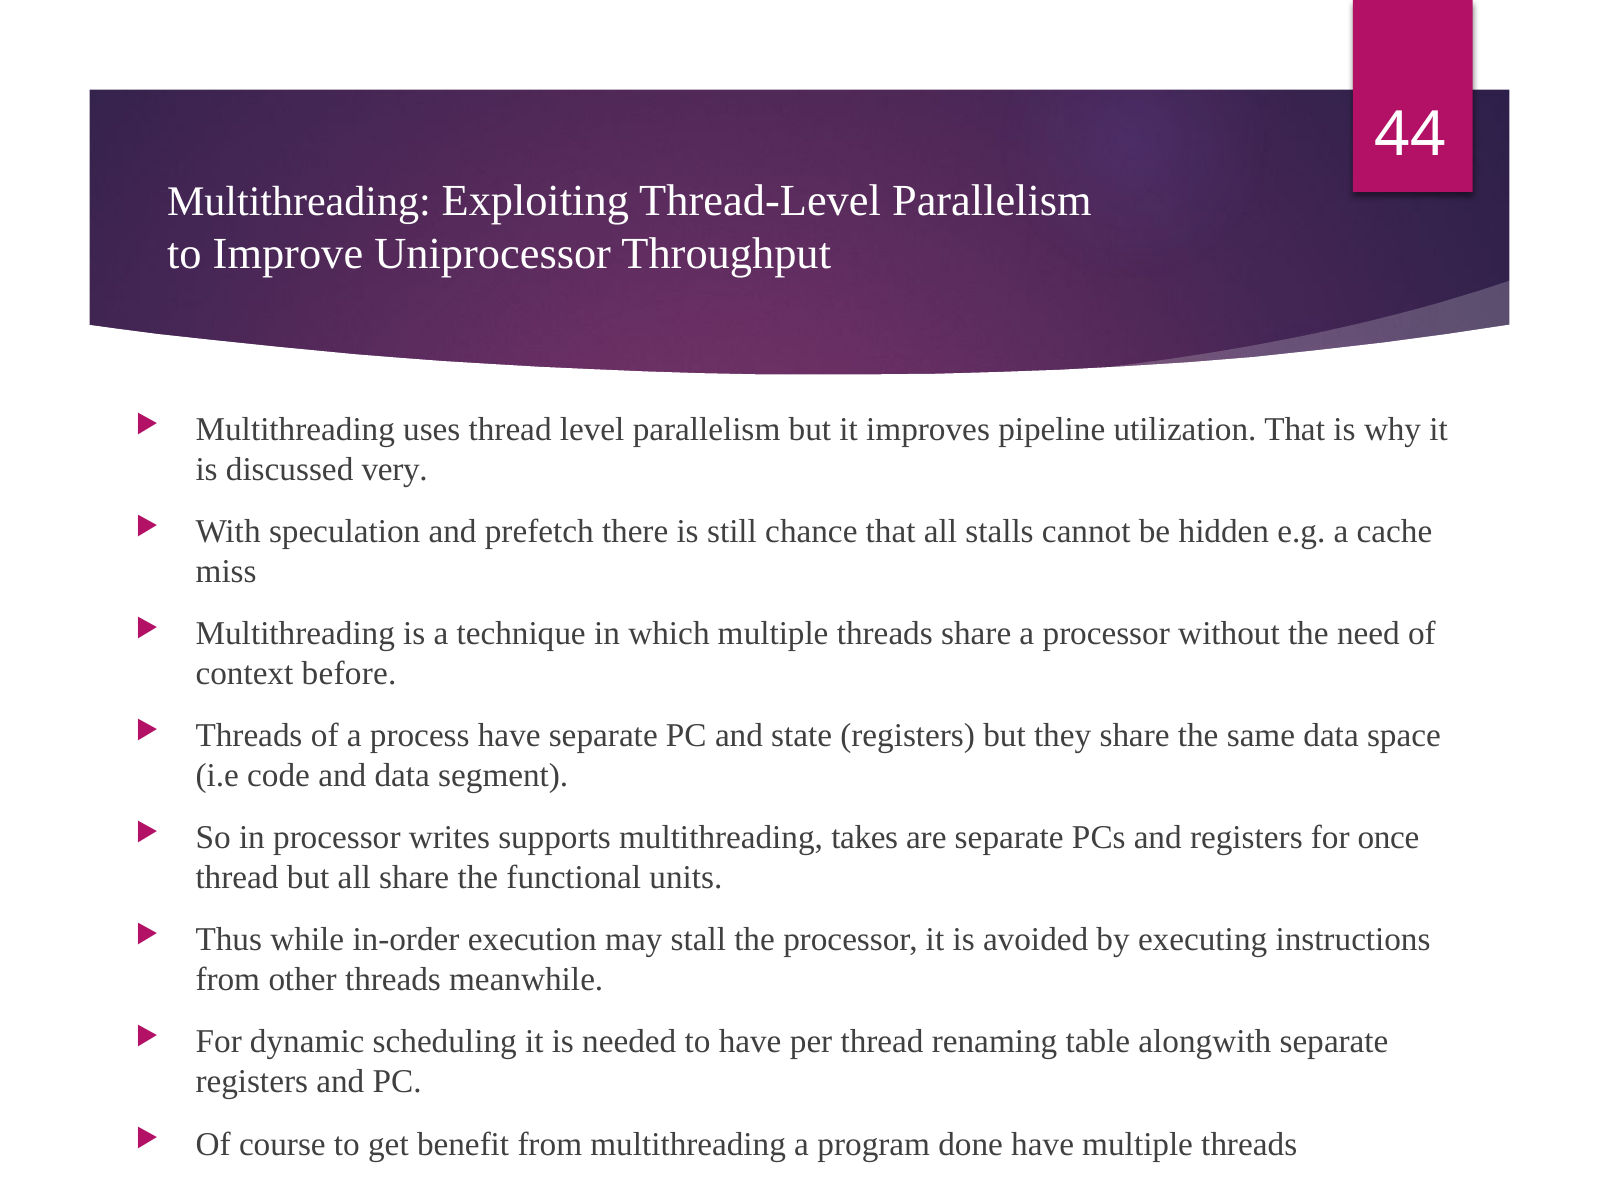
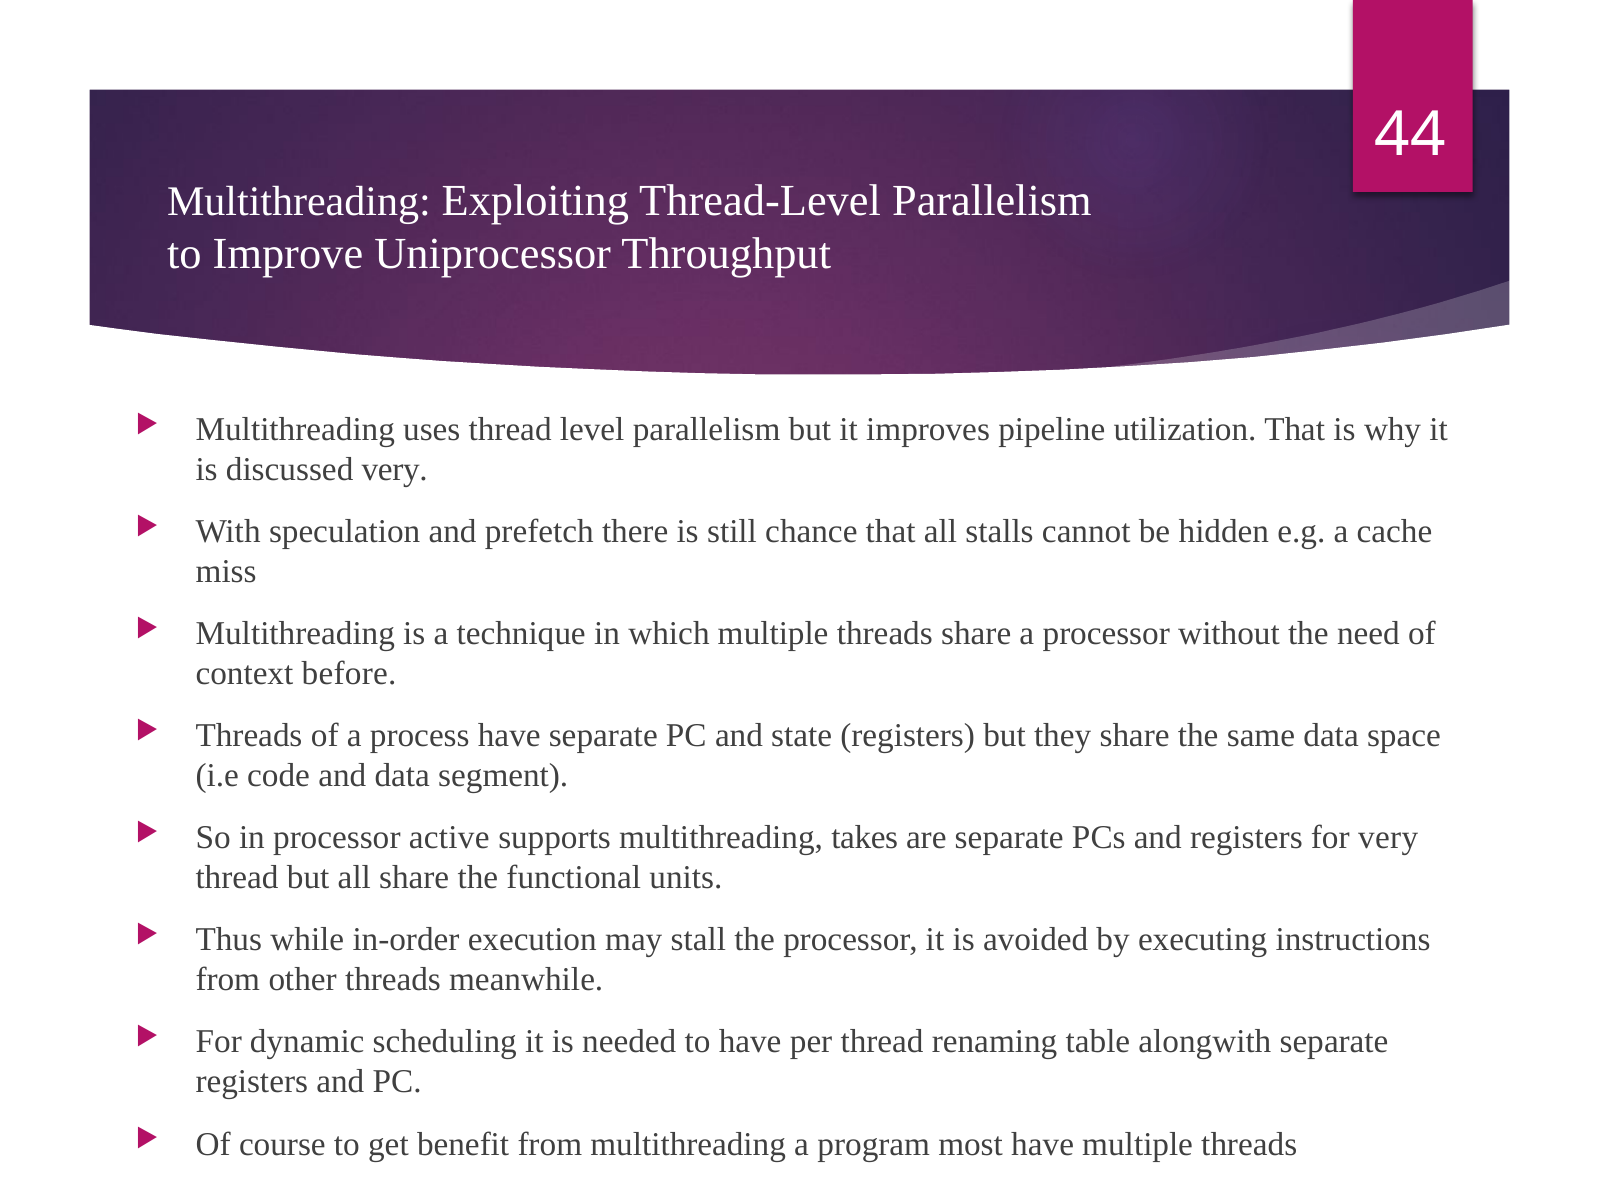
writes: writes -> active (449, 838)
for once: once -> very (1388, 838)
done: done -> most (971, 1144)
